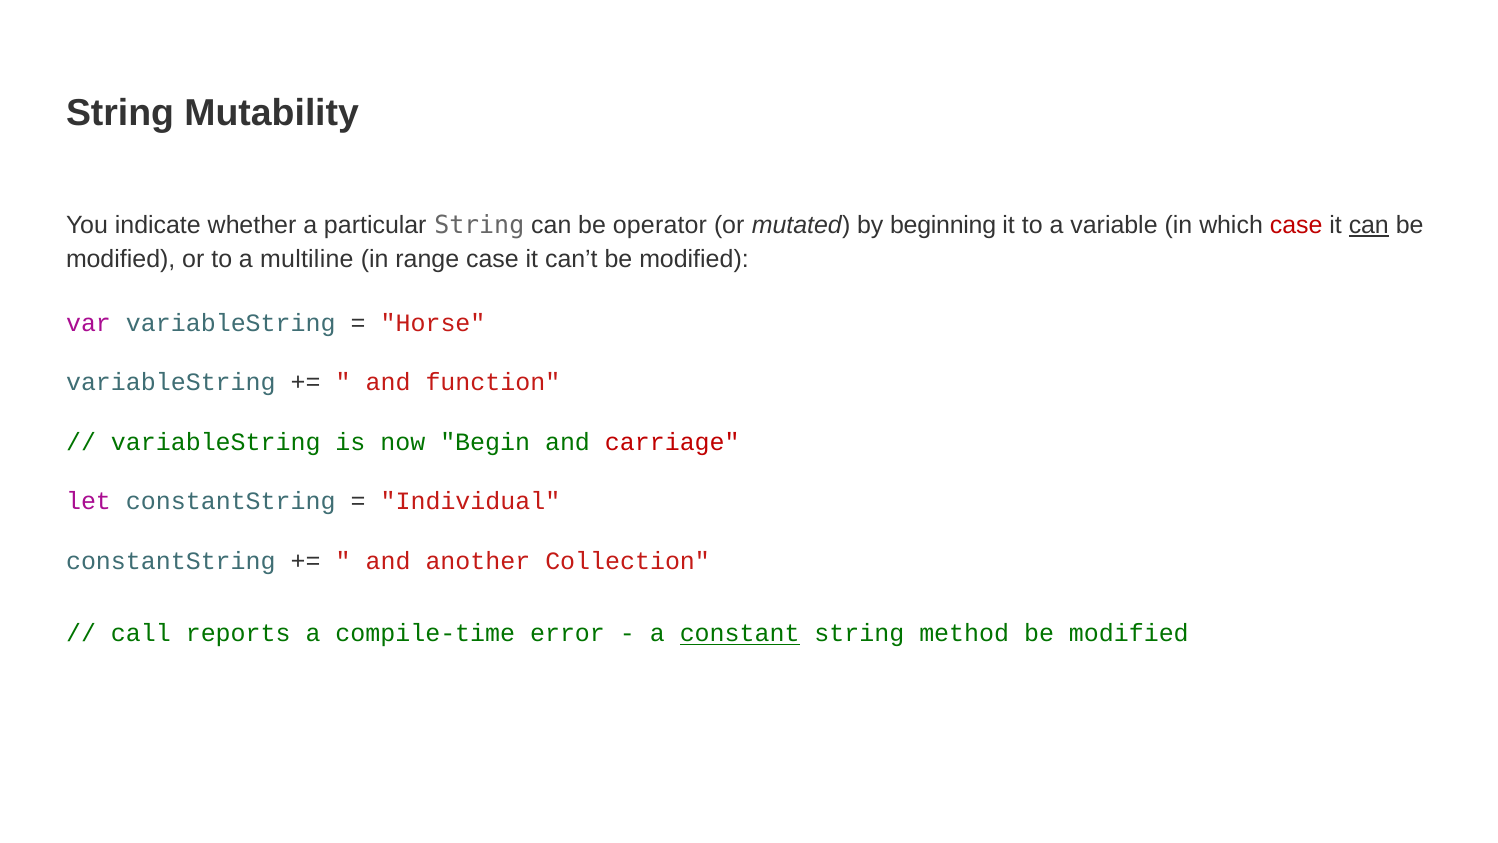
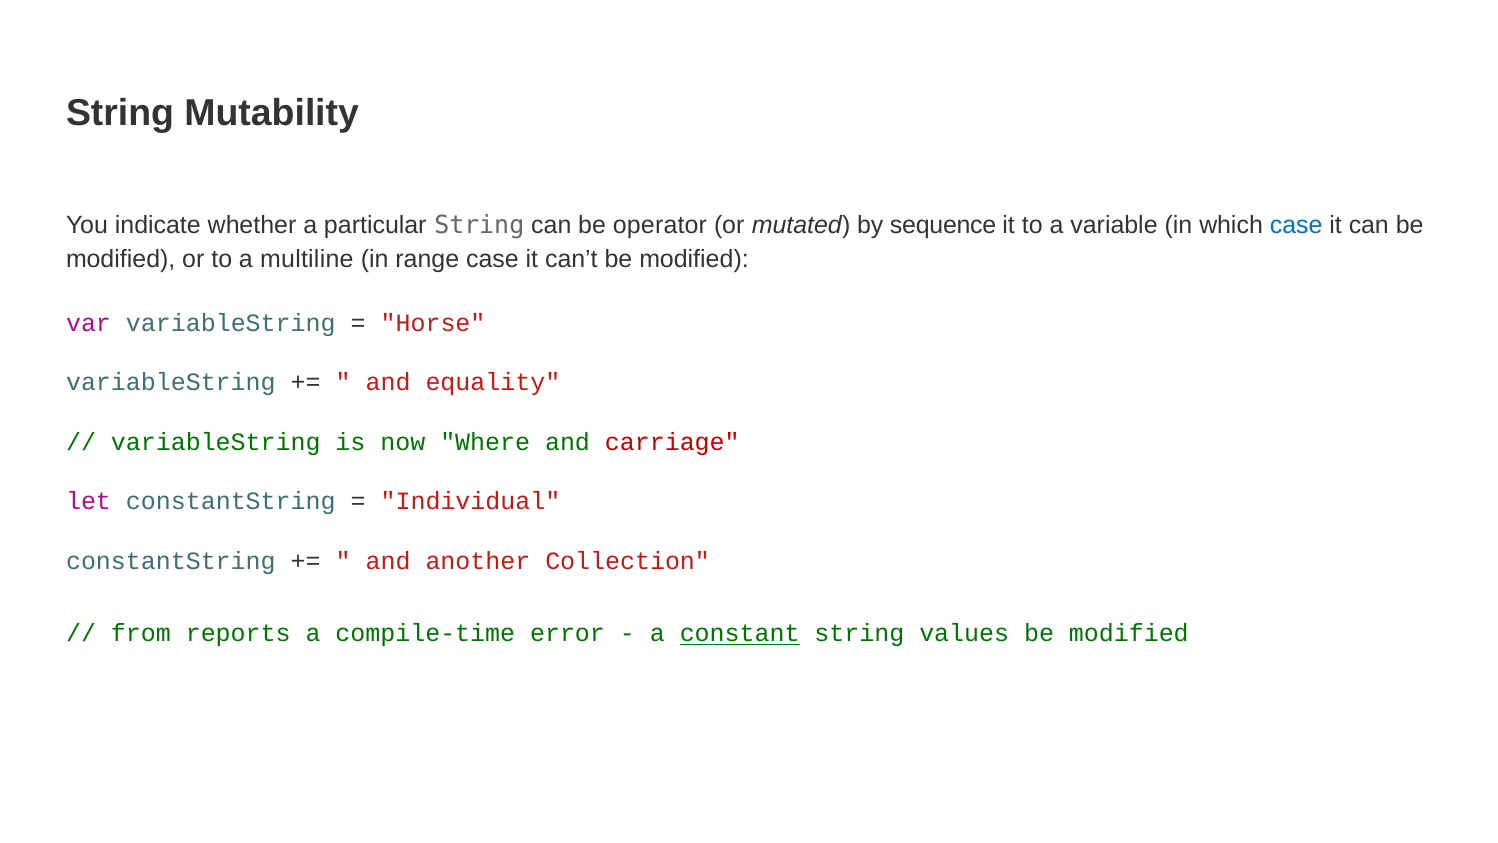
beginning: beginning -> sequence (943, 225)
case colour: red -> blue (1296, 225)
can underline: present -> none (1369, 225)
function: function -> equality (493, 382)
Begin: Begin -> Where (485, 442)
call: call -> from (141, 633)
method: method -> values (964, 633)
